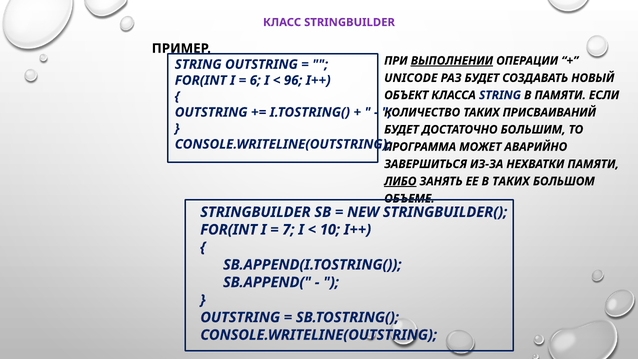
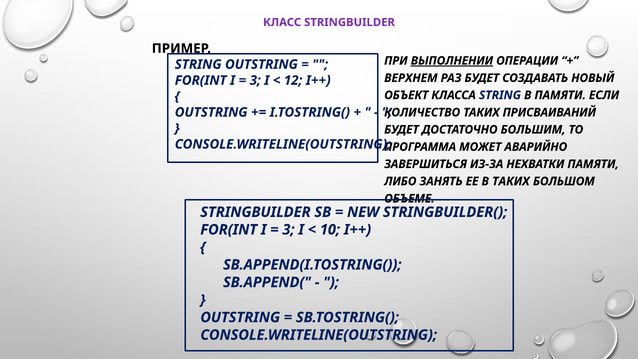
UNICODE: UNICODE -> ВЕРХНЕМ (411, 78)
6: 6 -> 3 (255, 80)
96: 96 -> 12 (293, 80)
ЛИБО underline: present -> none (400, 181)
7: 7 -> 3 (289, 230)
